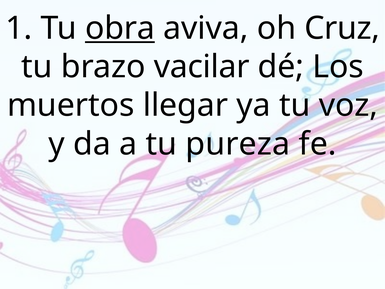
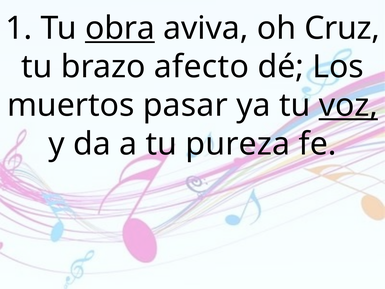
vacilar: vacilar -> afecto (201, 67)
llegar: llegar -> pasar (185, 105)
voz underline: none -> present (348, 105)
